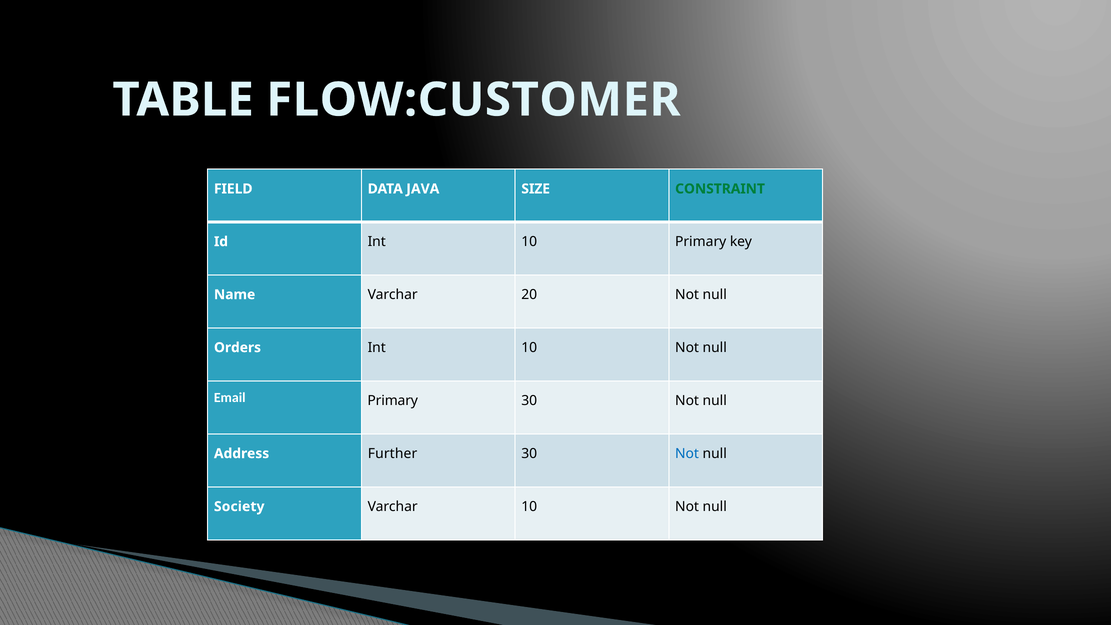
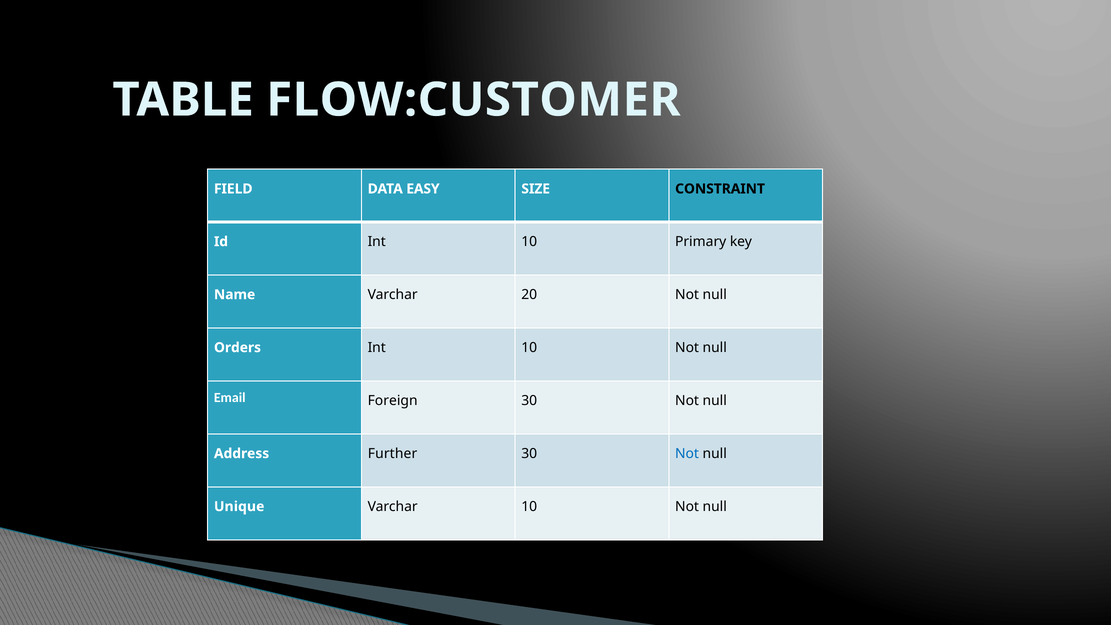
JAVA: JAVA -> EASY (423, 189)
CONSTRAINT colour: green -> black (720, 189)
Email Primary: Primary -> Foreign (393, 401)
Society: Society -> Unique (239, 506)
